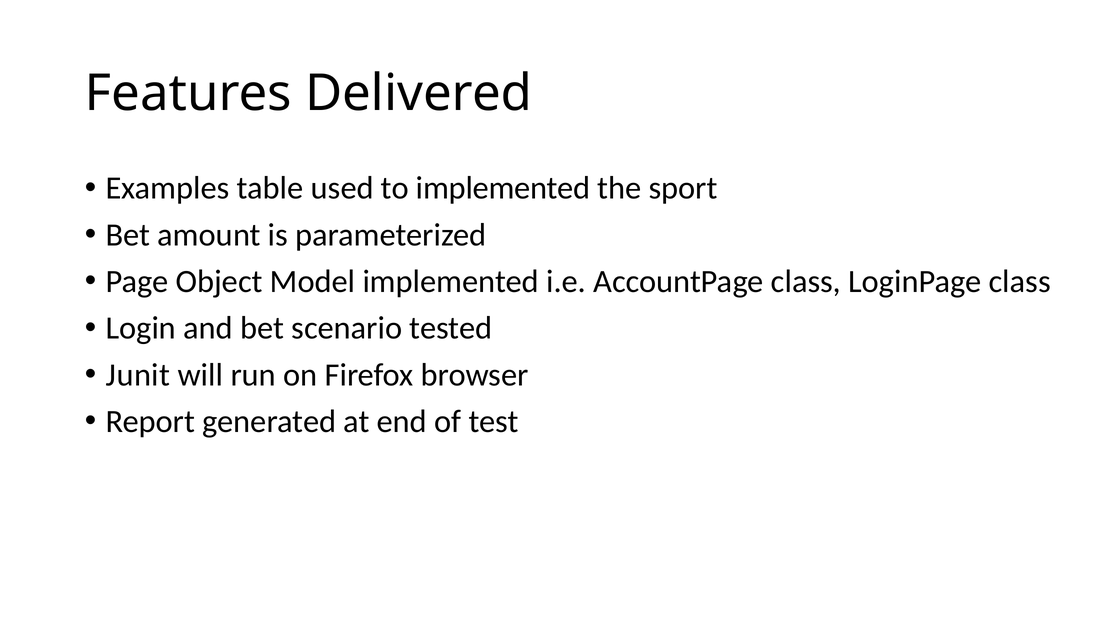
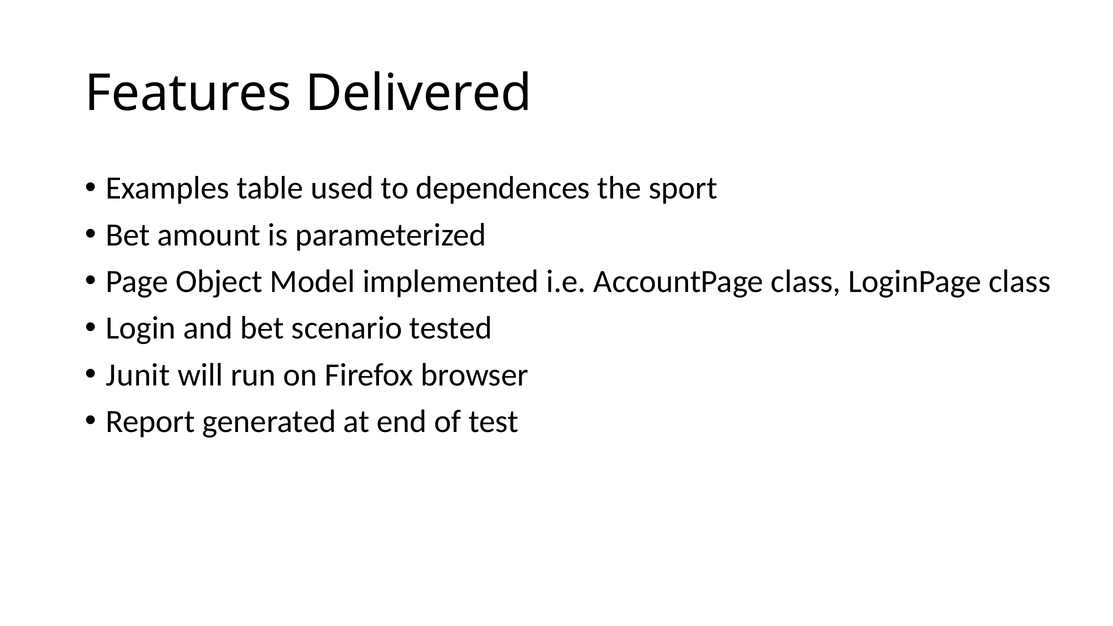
to implemented: implemented -> dependences (503, 188)
